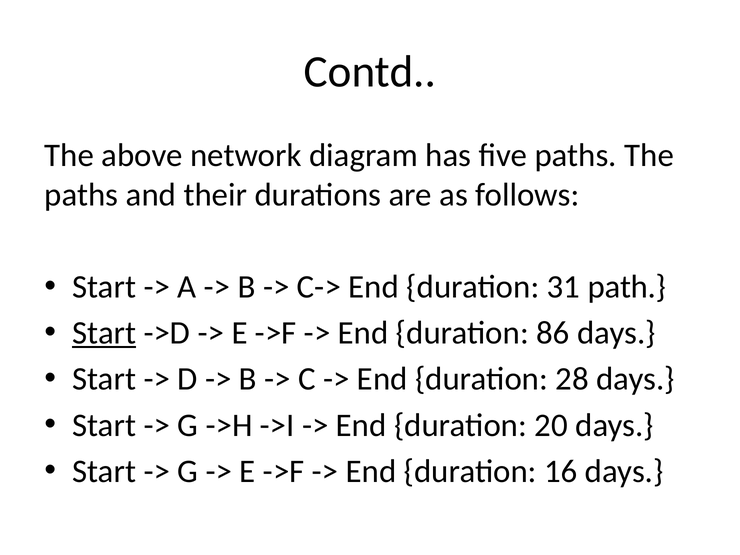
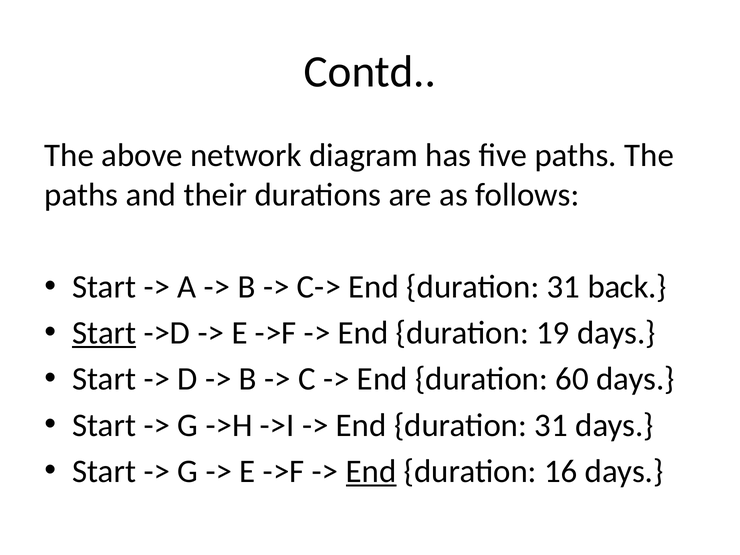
path: path -> back (627, 287)
86: 86 -> 19 (553, 333)
28: 28 -> 60 (572, 379)
20: 20 -> 31 (551, 425)
End underline: none -> present (371, 471)
